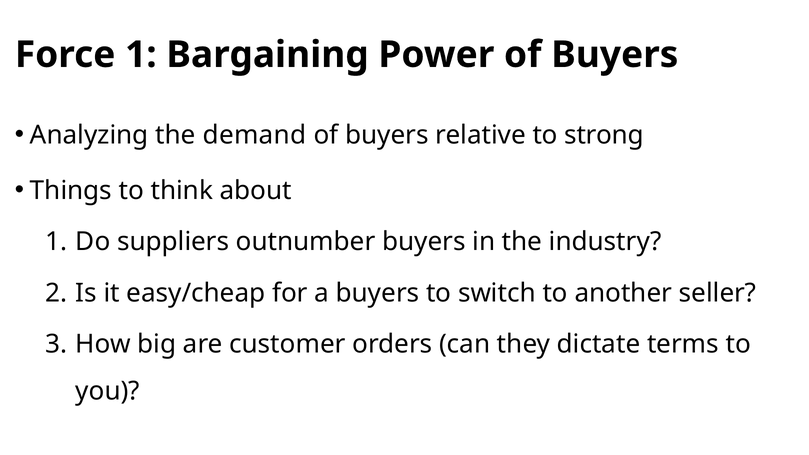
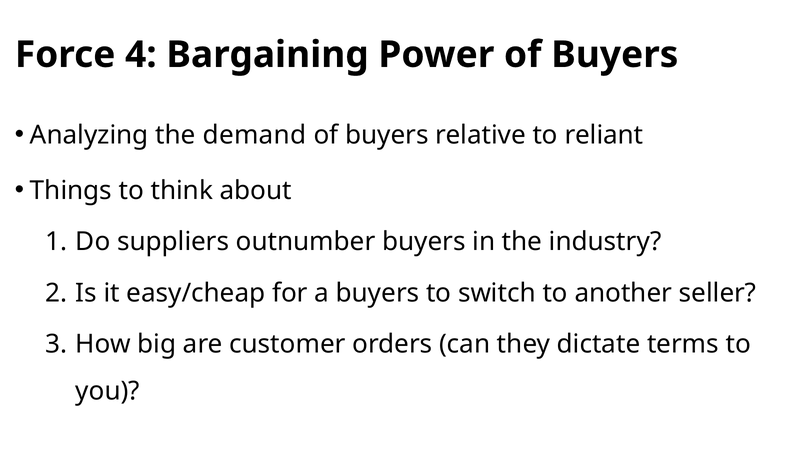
Force 1: 1 -> 4 (141, 55)
strong: strong -> reliant (604, 135)
